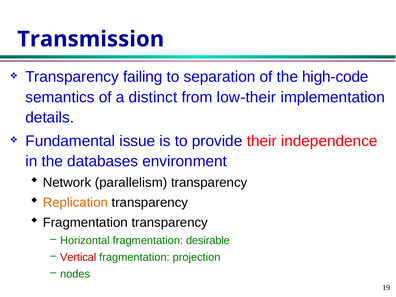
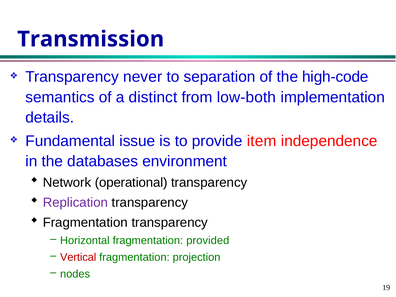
failing: failing -> never (143, 77)
low-their: low-their -> low-both (246, 97)
their: their -> item (262, 141)
parallelism: parallelism -> operational (131, 182)
Replication colour: orange -> purple (75, 203)
desirable: desirable -> provided (208, 240)
